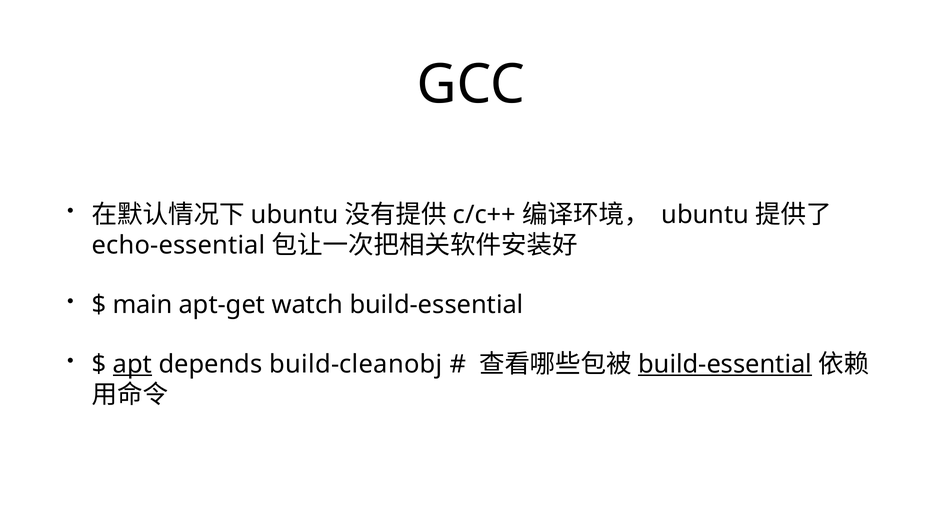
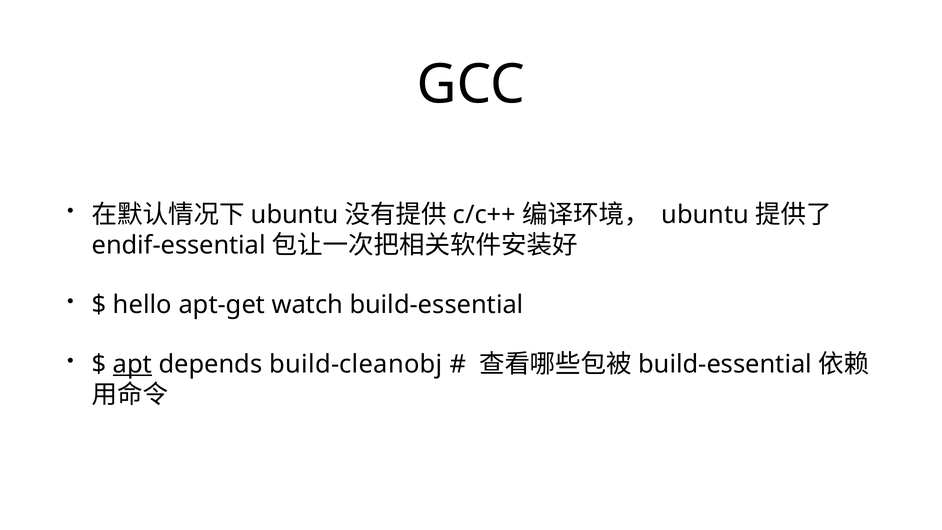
echo-essential: echo-essential -> endif-essential (179, 245)
main: main -> hello (142, 305)
build-essential underline: present -> none (725, 364)
